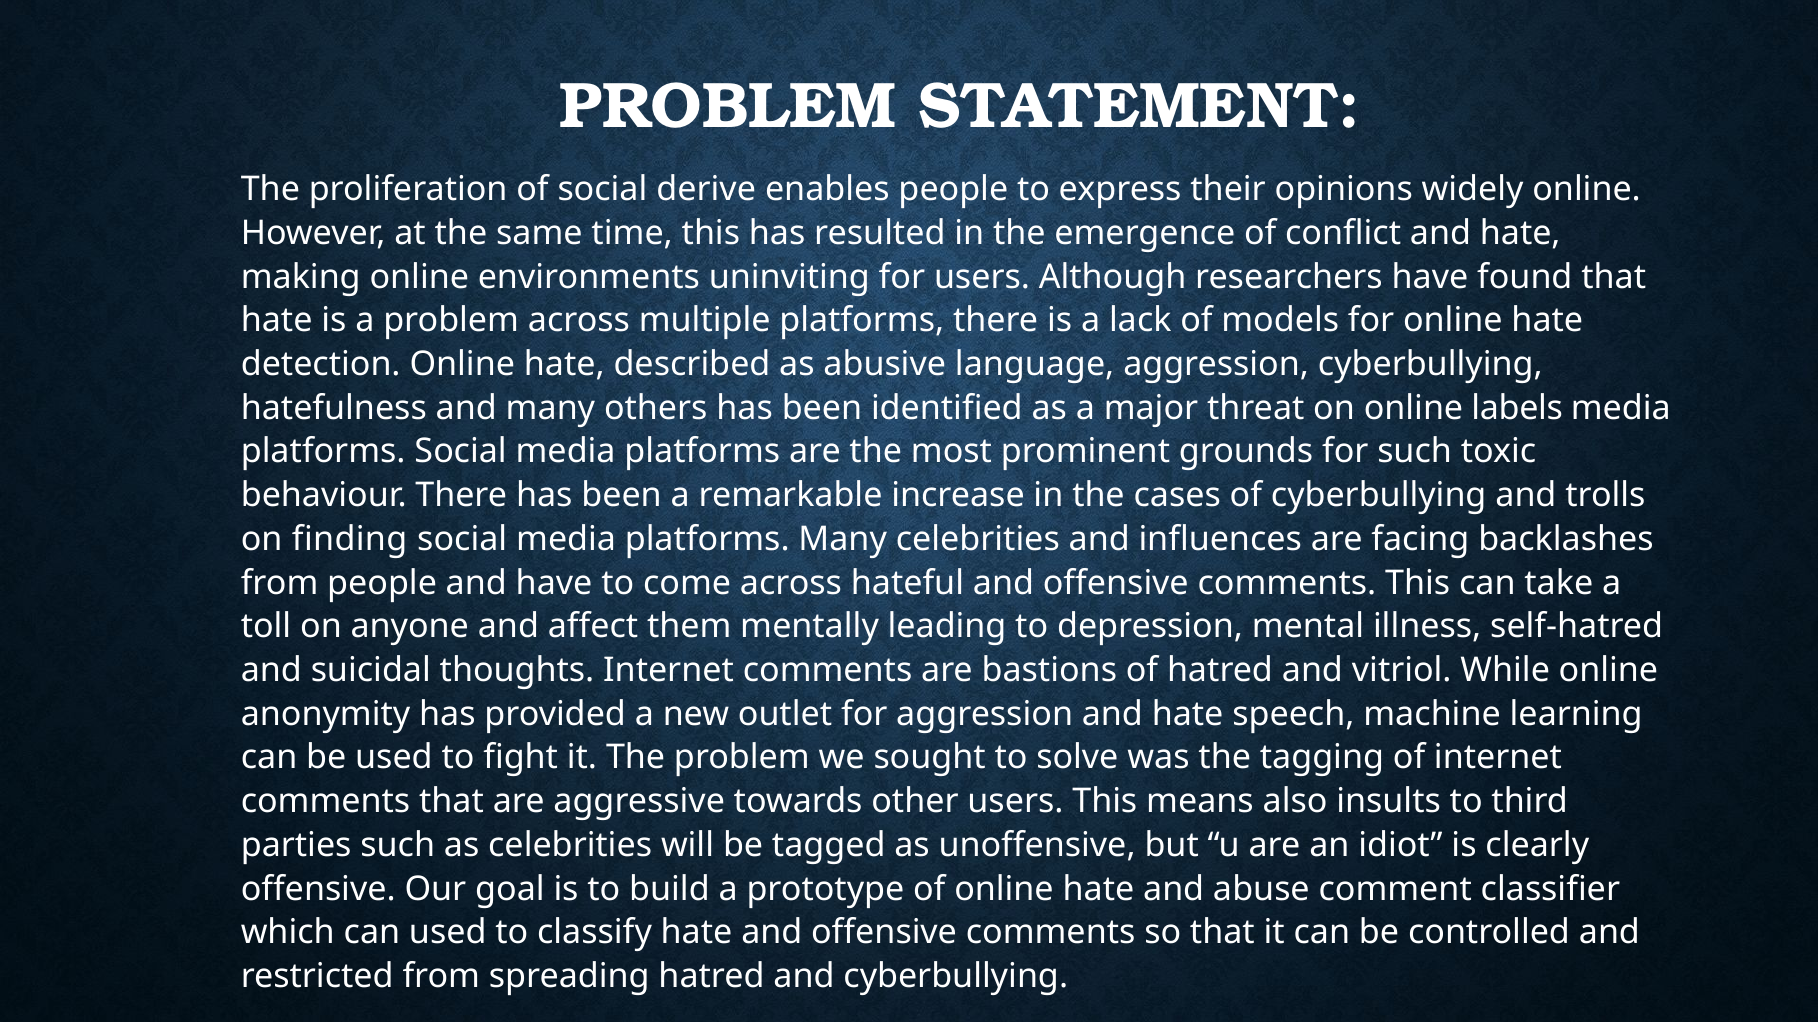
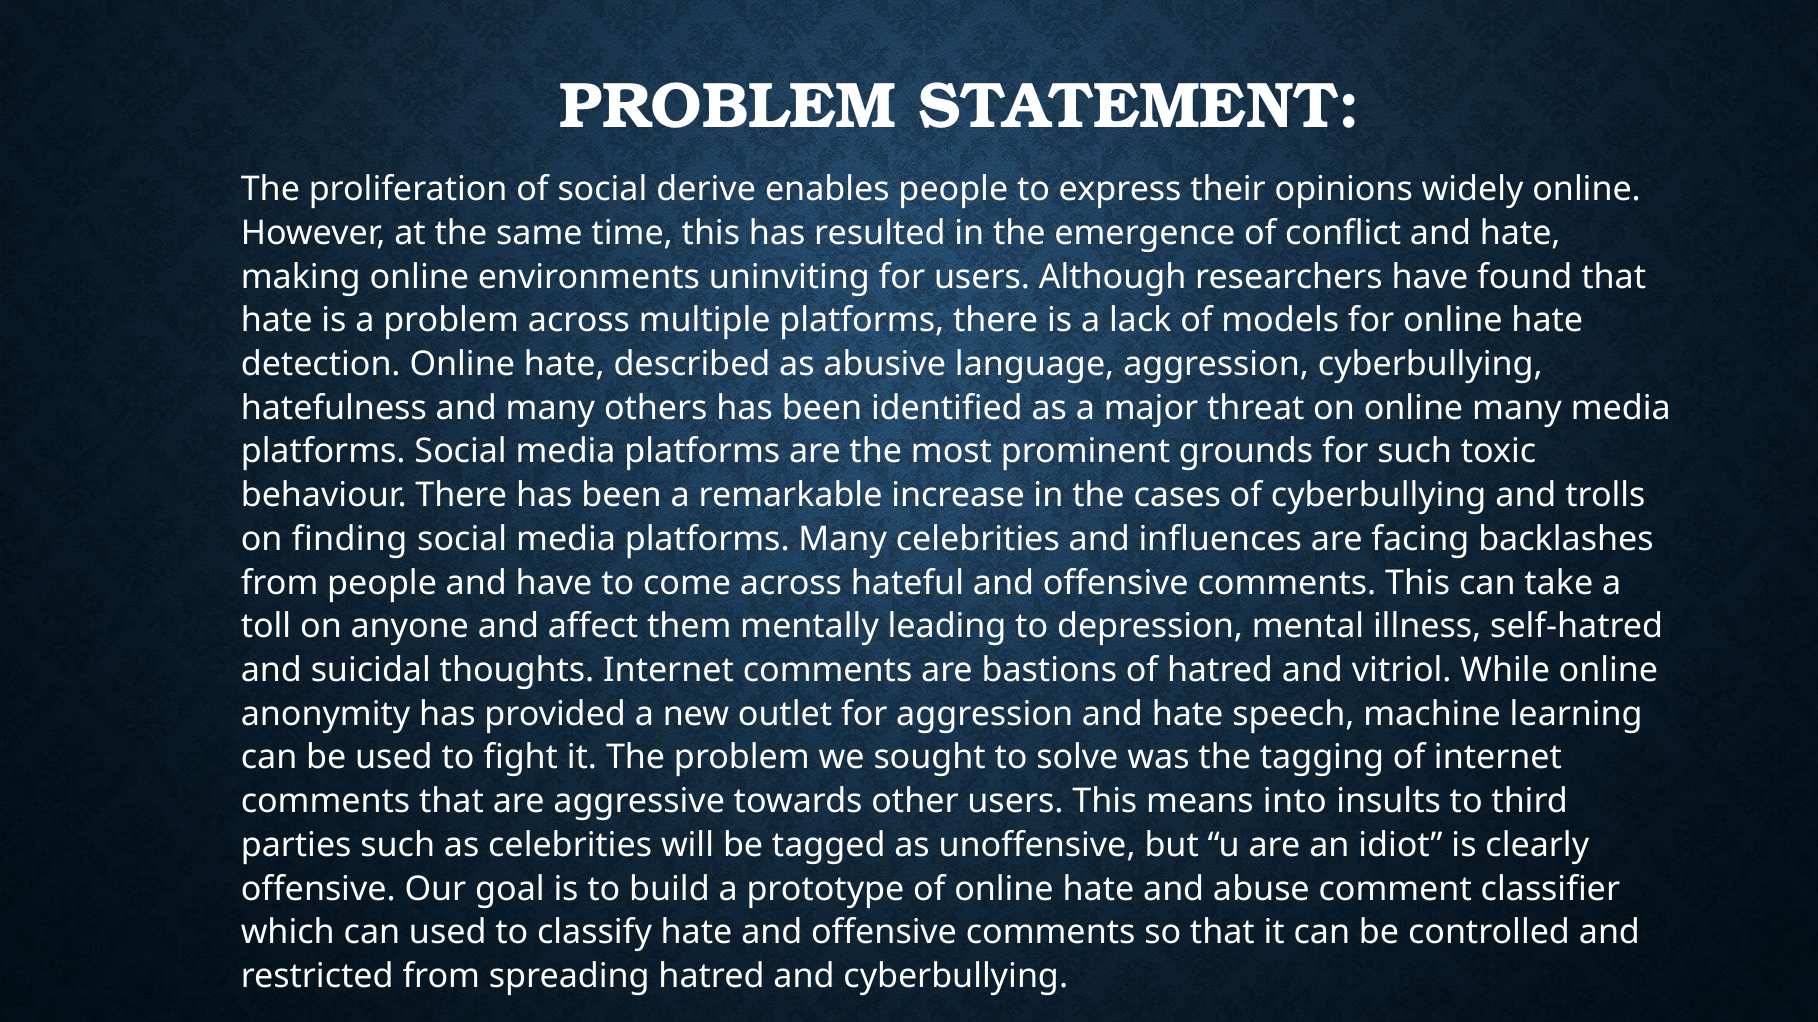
online labels: labels -> many (1517, 408)
also: also -> into (1295, 802)
